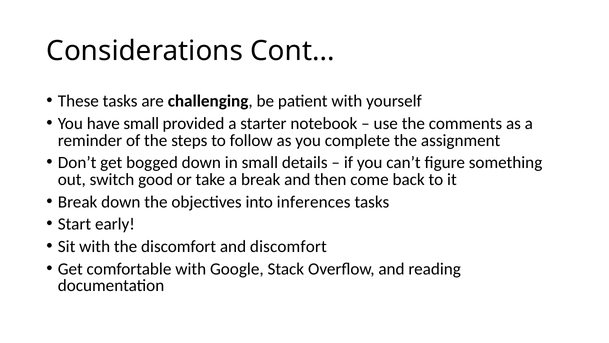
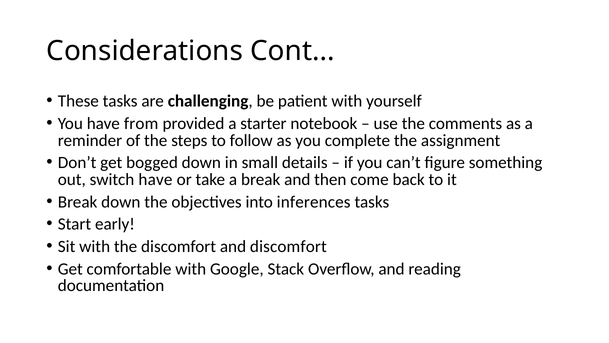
have small: small -> from (141, 124)
switch good: good -> have (155, 179)
